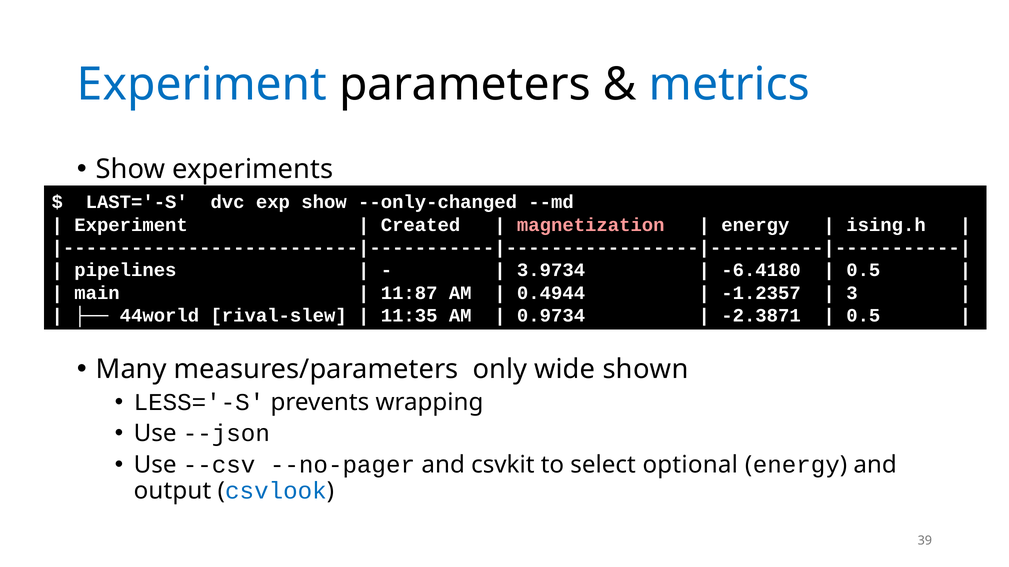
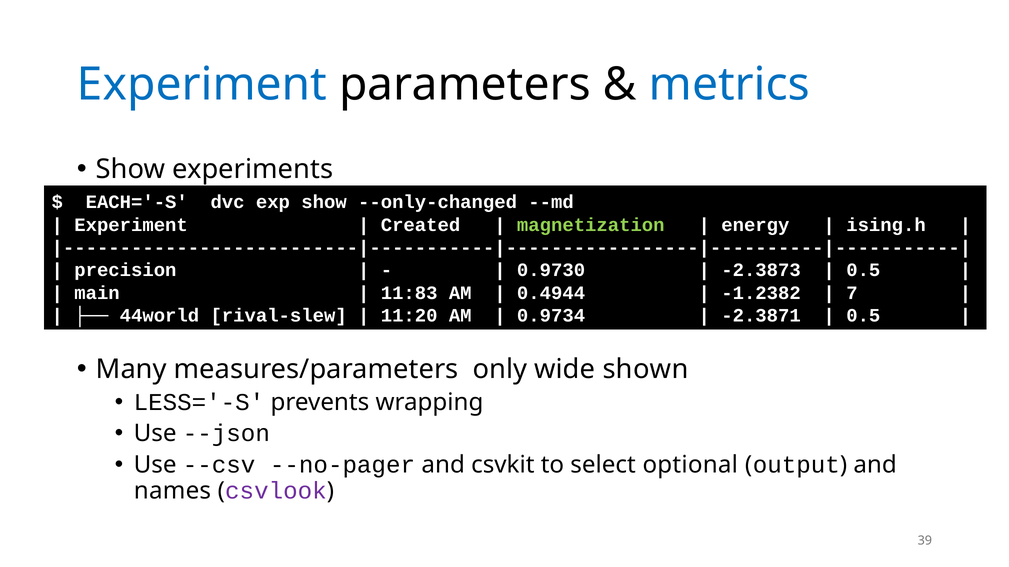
LAST='-S: LAST='-S -> EACH='-S (137, 202)
magnetization colour: pink -> light green (591, 225)
pipelines: pipelines -> precision (125, 270)
3.9734: 3.9734 -> 0.9730 (551, 270)
-6.4180: -6.4180 -> -2.3873 (761, 270)
11:87: 11:87 -> 11:83 (409, 293)
-1.2357: -1.2357 -> -1.2382 (761, 293)
3: 3 -> 7 (852, 293)
11:35: 11:35 -> 11:20 (409, 316)
energy: energy -> output (796, 465)
output: output -> names (172, 491)
csvlook colour: blue -> purple (276, 491)
